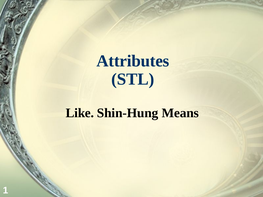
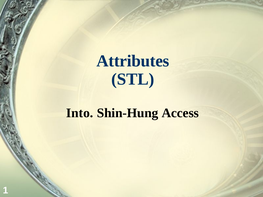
Like: Like -> Into (80, 113)
Means: Means -> Access (180, 113)
